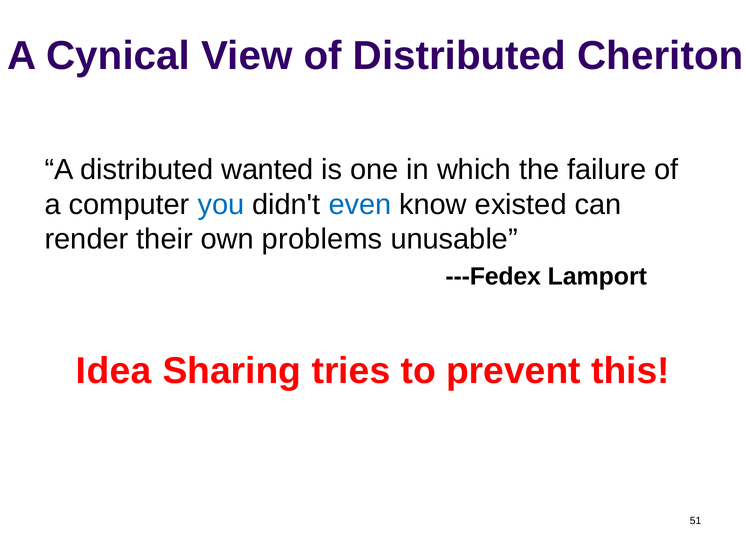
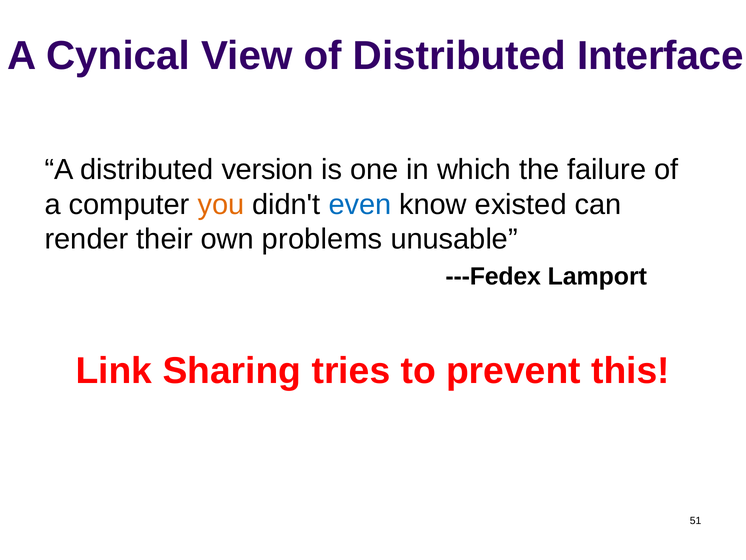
Cheriton: Cheriton -> Interface (660, 56)
wanted: wanted -> version (268, 169)
you colour: blue -> orange (221, 204)
Idea: Idea -> Link (114, 371)
